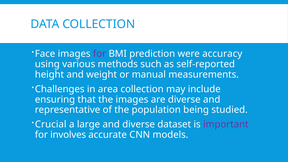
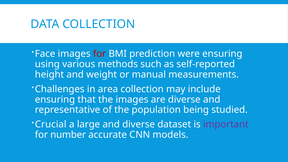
for colour: purple -> red (100, 54)
were accuracy: accuracy -> ensuring (222, 54)
involves: involves -> number (68, 135)
